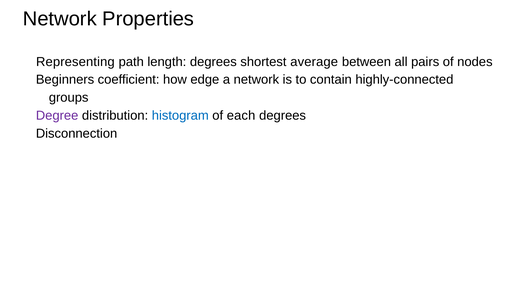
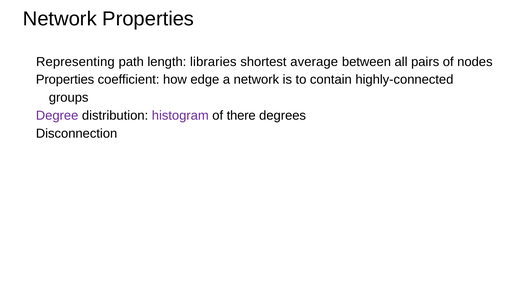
length degrees: degrees -> libraries (213, 62)
Beginners: Beginners -> Properties (65, 80)
histogram colour: blue -> purple (180, 115)
each: each -> there (241, 115)
